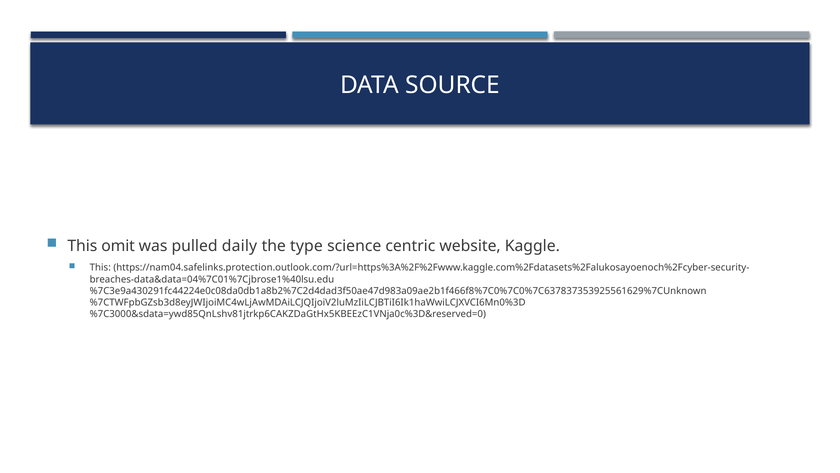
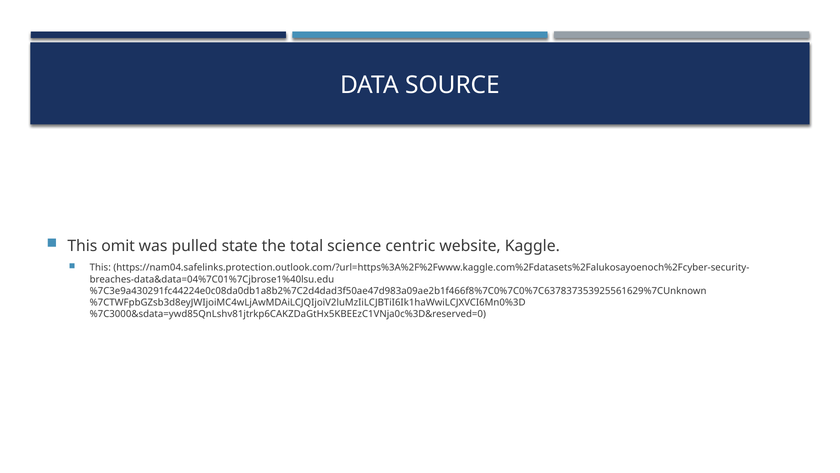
daily: daily -> state (240, 246)
type: type -> total (307, 246)
